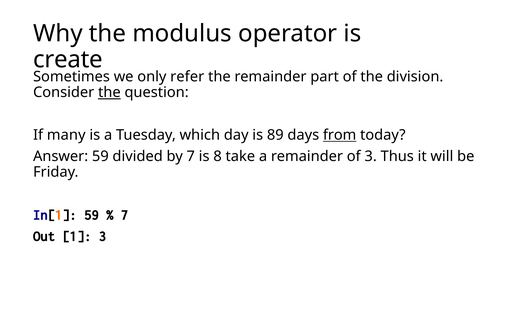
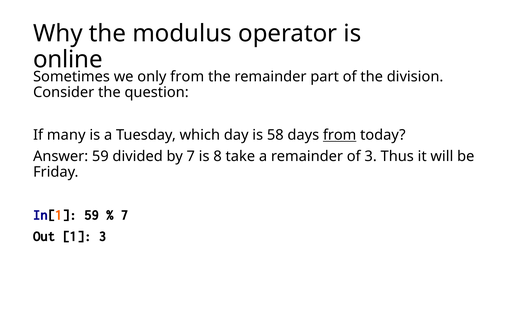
create: create -> online (68, 59)
only refer: refer -> from (187, 77)
the underline: present -> none (109, 92)
89: 89 -> 58 (275, 135)
